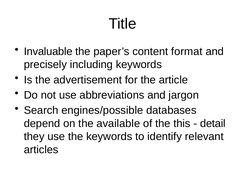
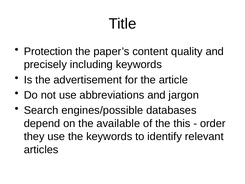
Invaluable: Invaluable -> Protection (48, 51)
format: format -> quality (187, 51)
detail: detail -> order (213, 123)
